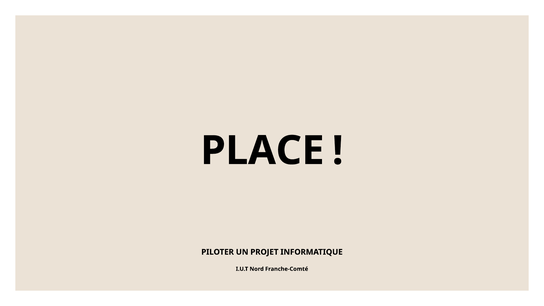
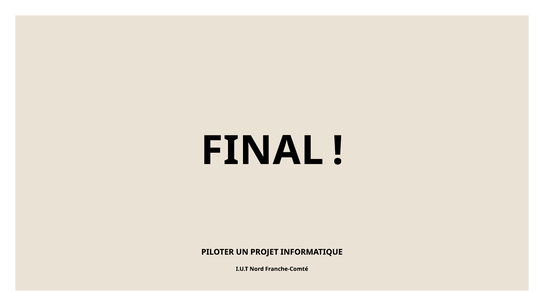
PLACE: PLACE -> FINAL (262, 151)
